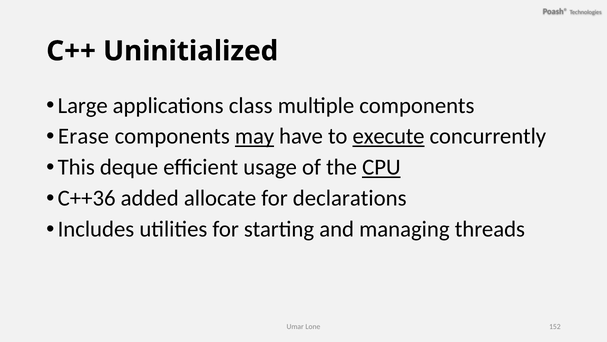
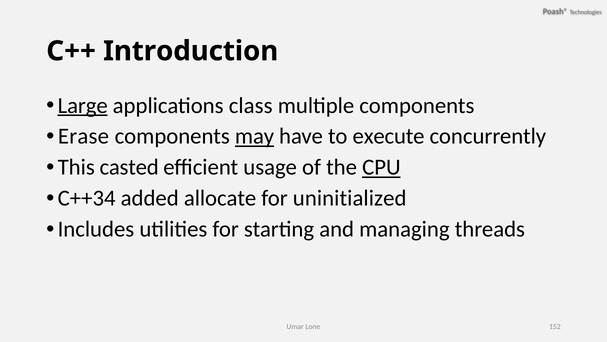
Uninitialized: Uninitialized -> Introduction (191, 51)
Large underline: none -> present (83, 105)
execute underline: present -> none (389, 136)
deque: deque -> casted (129, 167)
C++36: C++36 -> C++34 (87, 198)
declarations: declarations -> uninitialized (350, 198)
